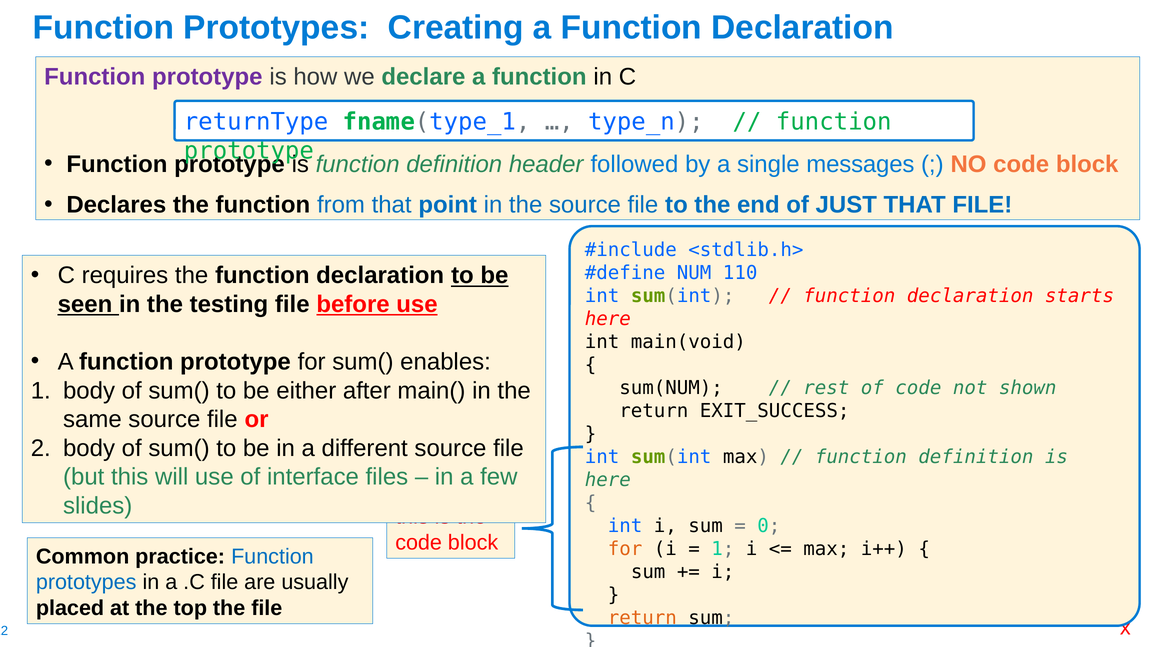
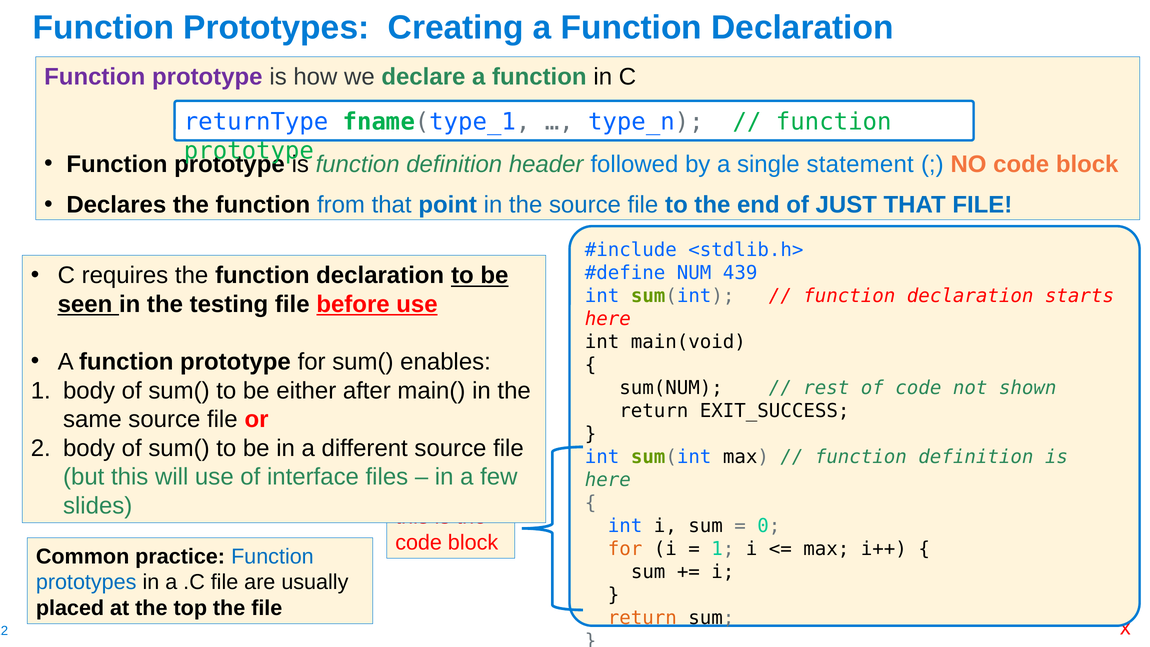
messages: messages -> statement (860, 164)
110: 110 -> 439 (740, 273)
